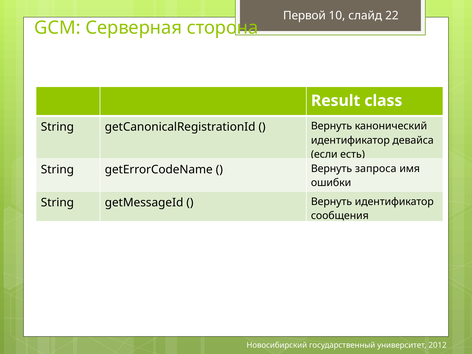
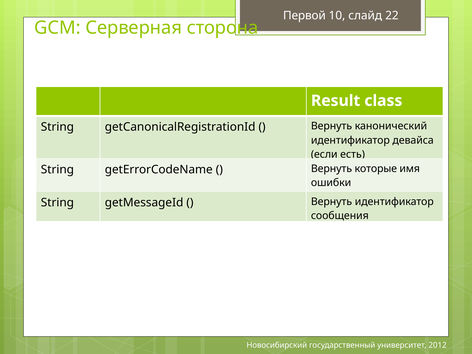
запроса: запроса -> которые (376, 169)
